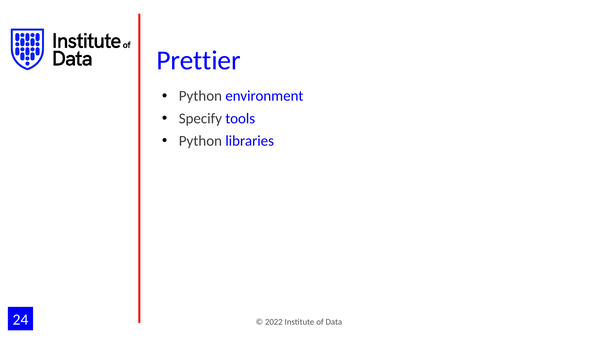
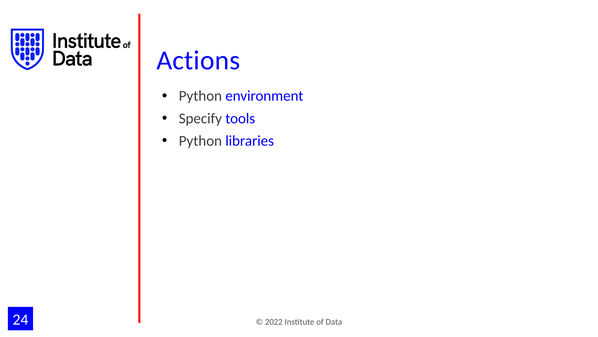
Prettier: Prettier -> Actions (198, 60)
